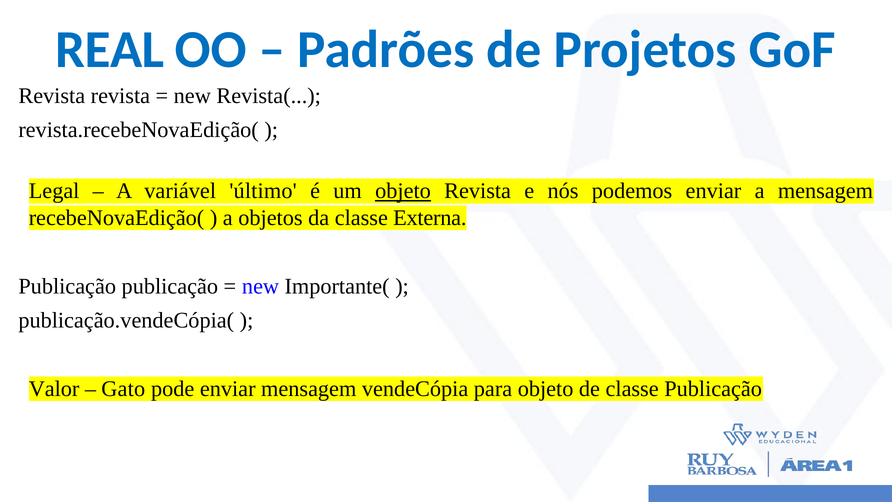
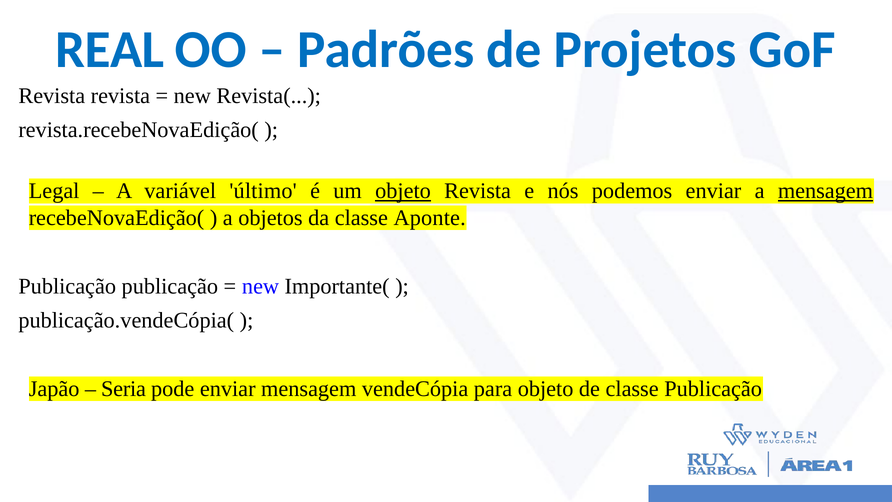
mensagem underline: none -> present (825, 191)
Externa: Externa -> Aponte (430, 218)
Valor: Valor -> Japão (54, 389)
Gato: Gato -> Seria (123, 389)
